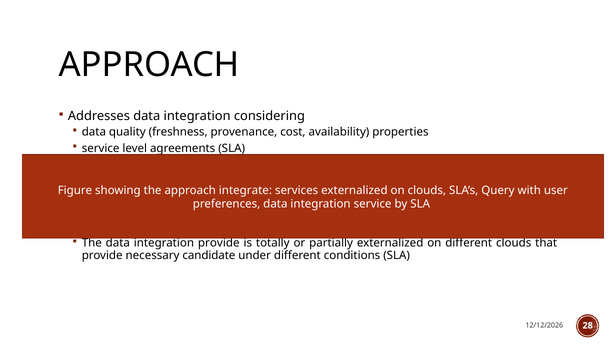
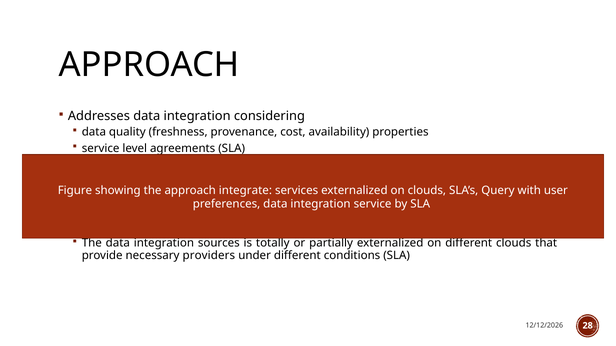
integration provide: provide -> sources (219, 243)
necessary candidate: candidate -> providers (209, 256)
